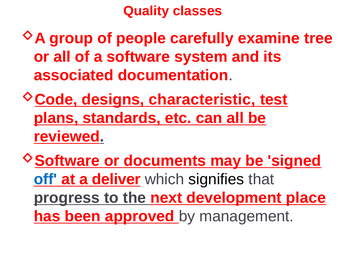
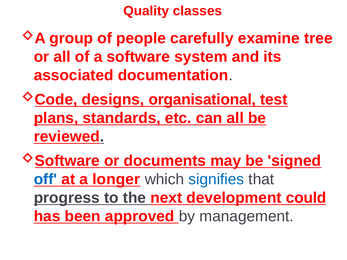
characteristic: characteristic -> organisational (202, 100)
deliver: deliver -> longer (116, 180)
signifies colour: black -> blue (216, 180)
place: place -> could (306, 198)
